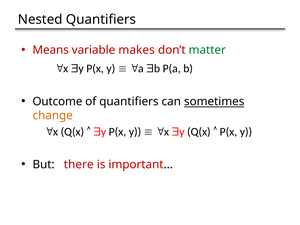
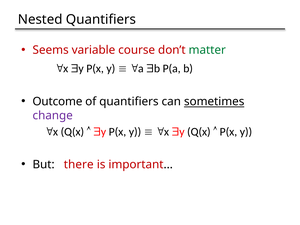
Means: Means -> Seems (51, 50)
makes: makes -> course (137, 50)
change colour: orange -> purple (53, 115)
